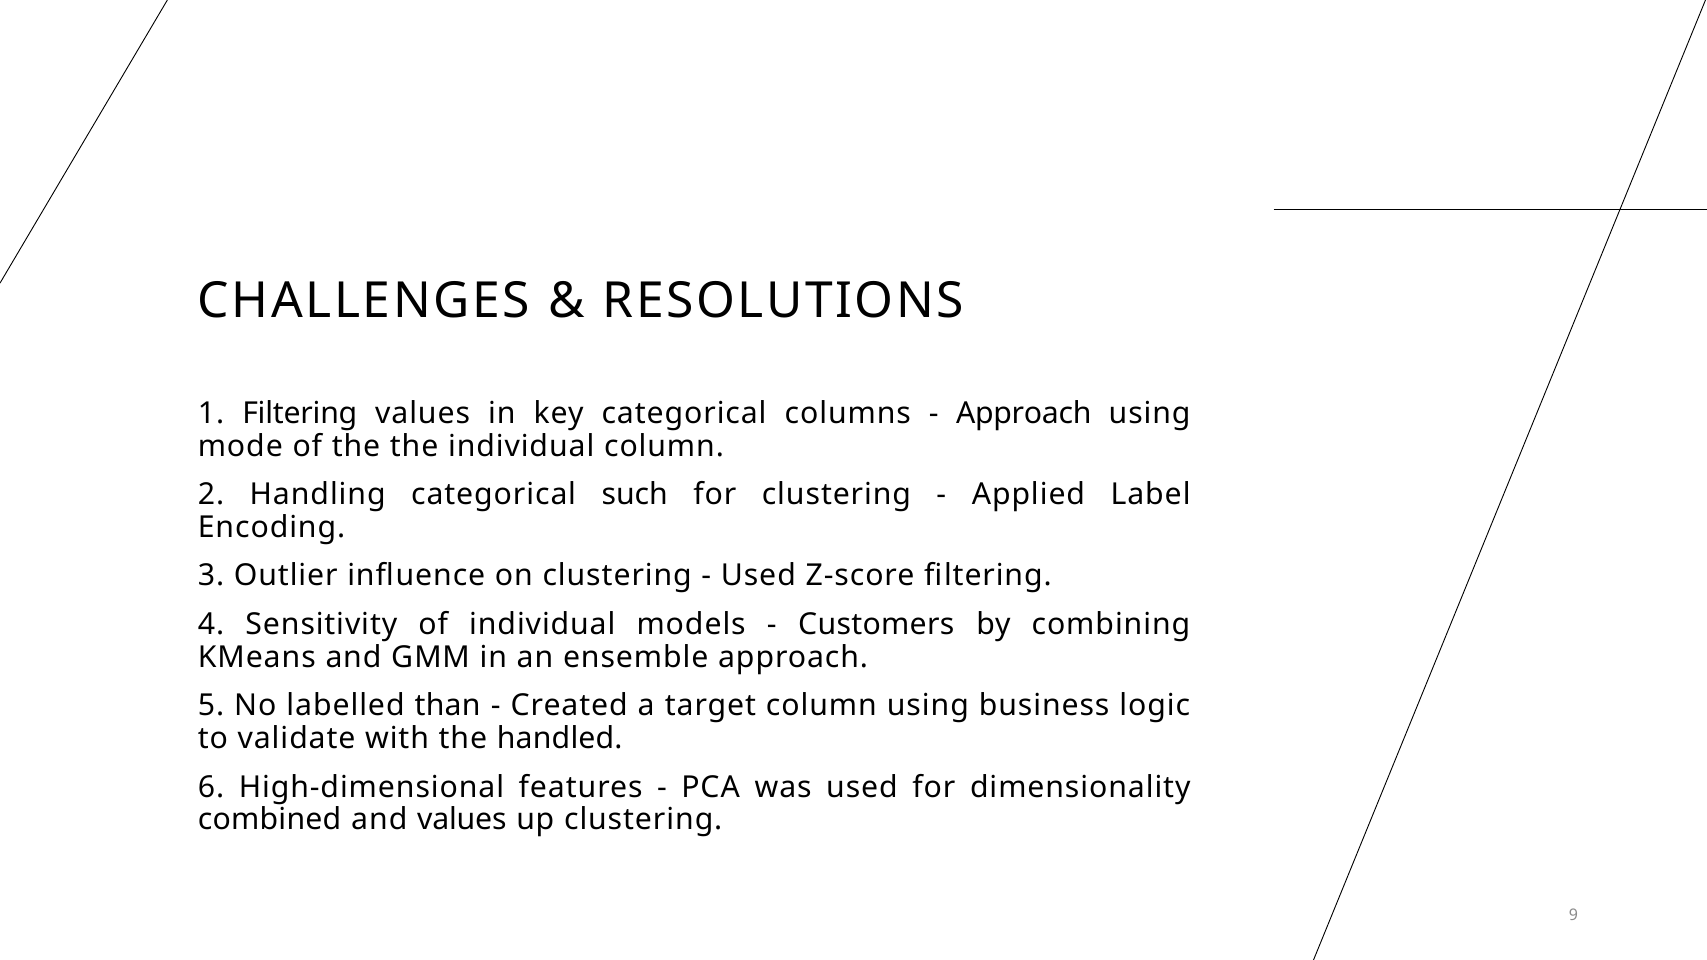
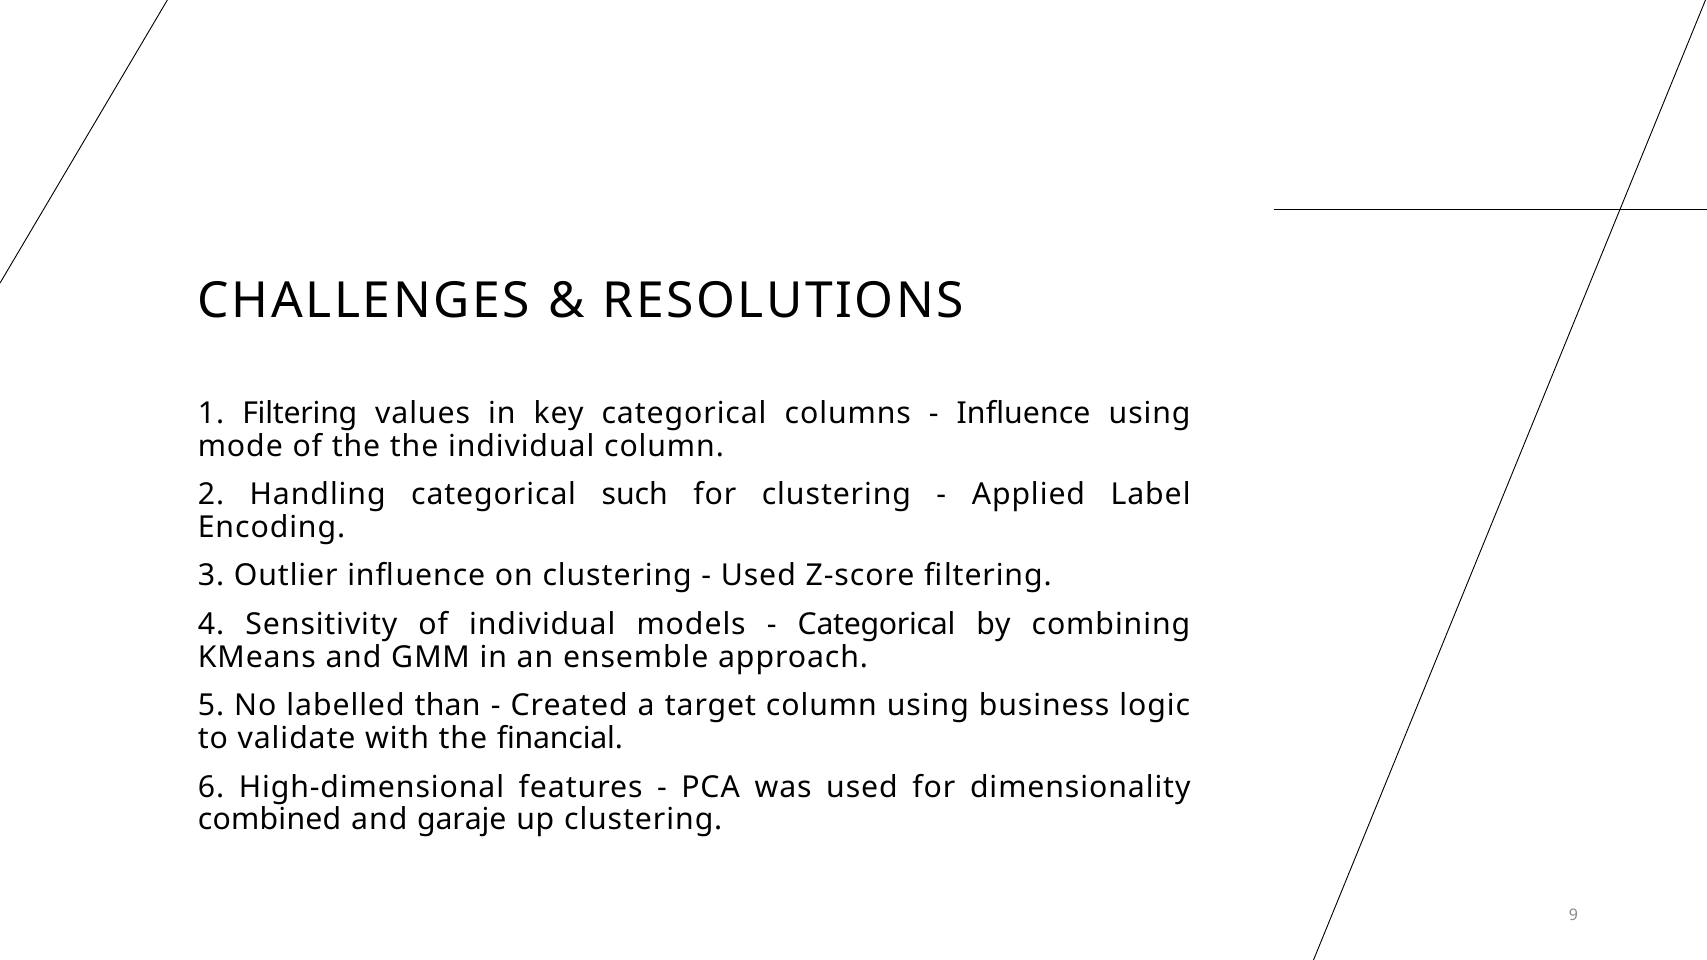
Approach: Approach -> Influence (1024, 414)
Customers: Customers -> Categorical (877, 625)
handled: handled -> financial (560, 739)
and values: values -> garaje (462, 820)
